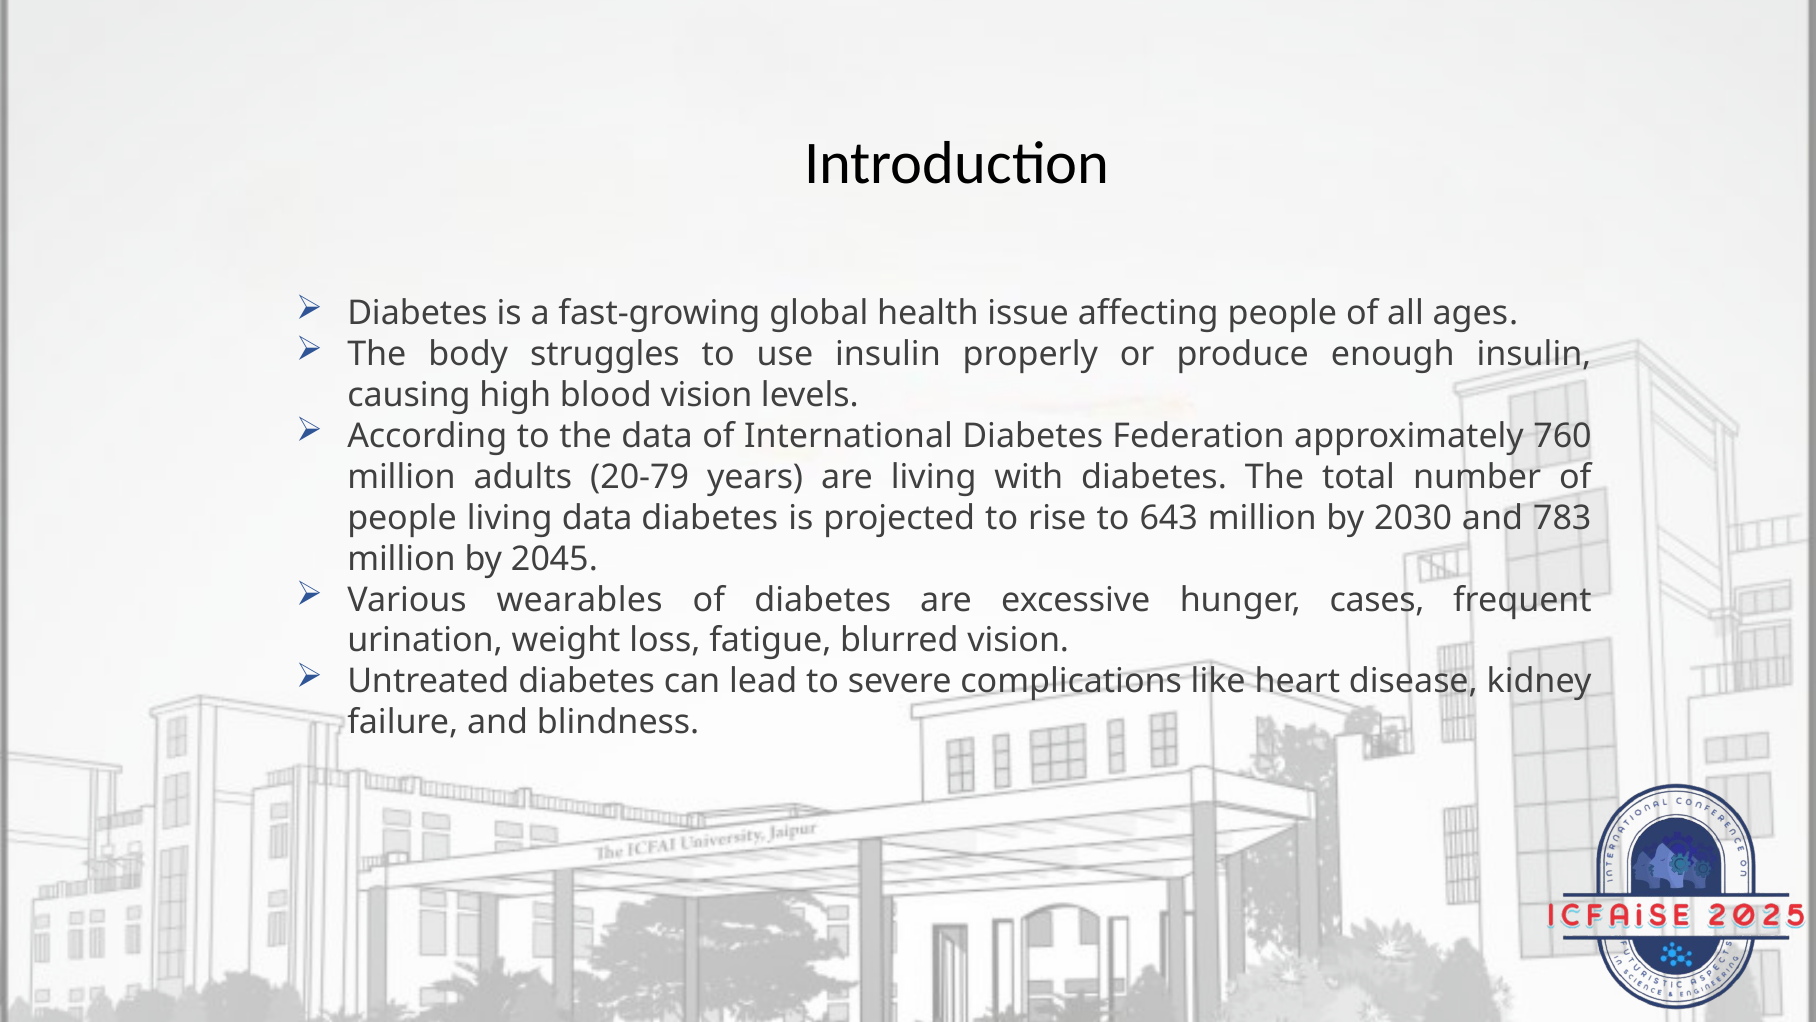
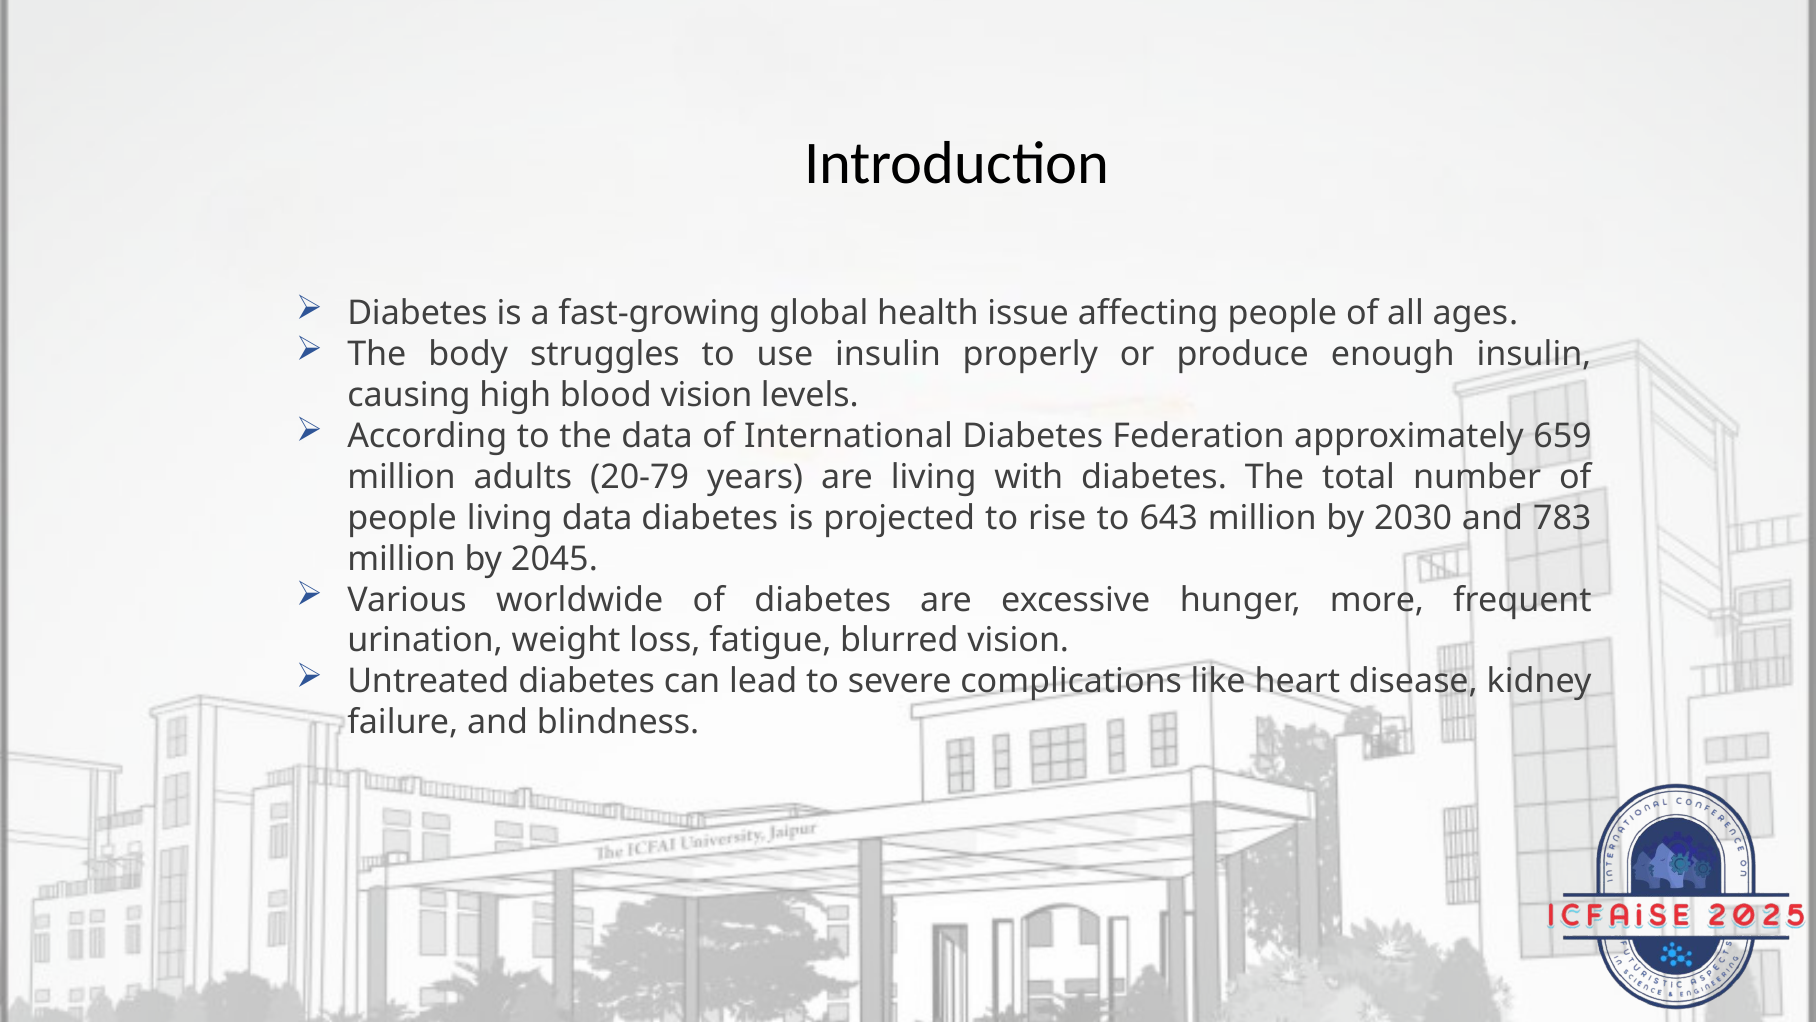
760: 760 -> 659 (1563, 436)
wearables: wearables -> worldwide (580, 600)
cases: cases -> more (1377, 600)
